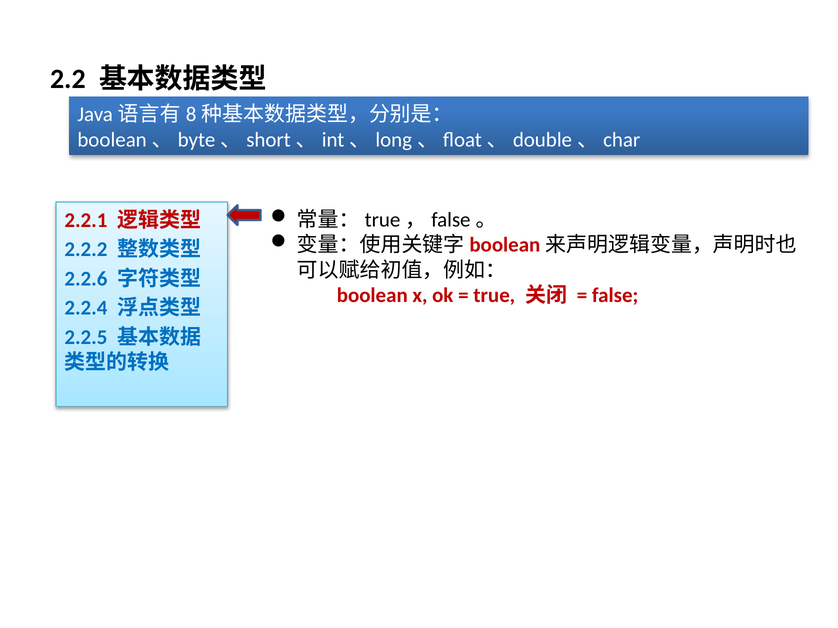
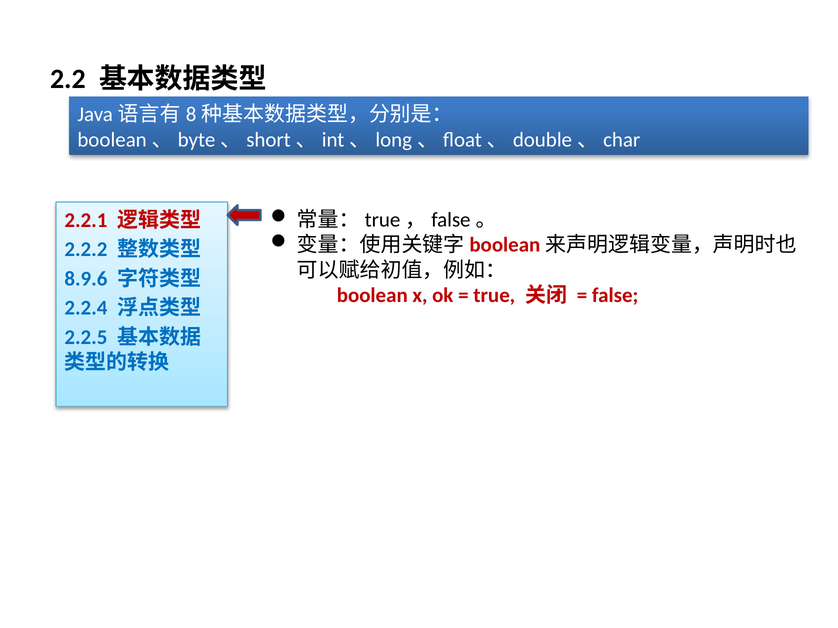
2.2.6: 2.2.6 -> 8.9.6 (86, 279)
